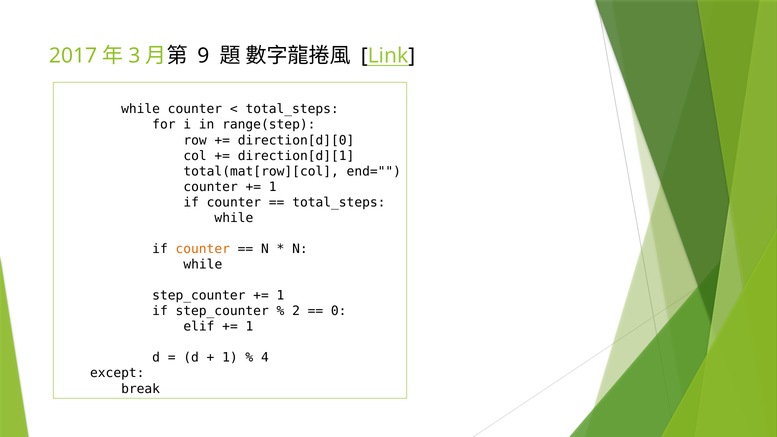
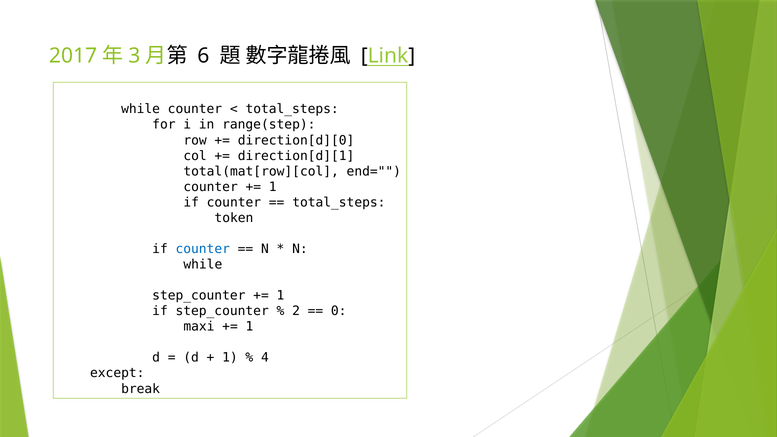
9: 9 -> 6 (203, 56)
while: while -> token (234, 218)
counter colour: orange -> blue (203, 249)
elif: elif -> maxi (199, 327)
